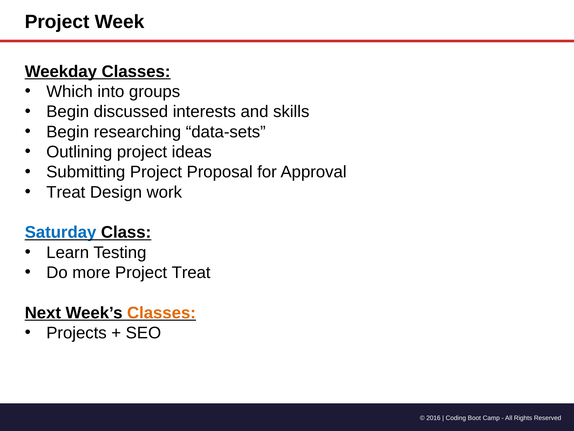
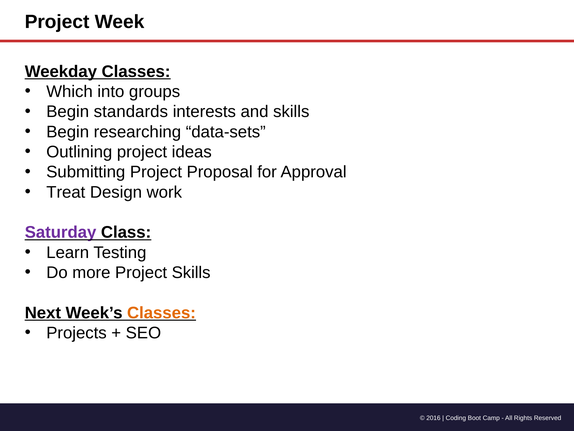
discussed: discussed -> standards (131, 112)
Saturday colour: blue -> purple (61, 232)
Project Treat: Treat -> Skills (191, 272)
